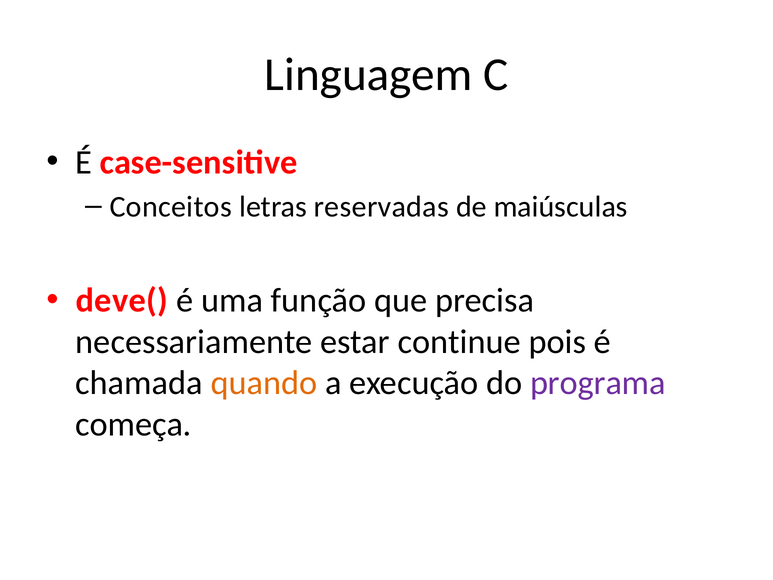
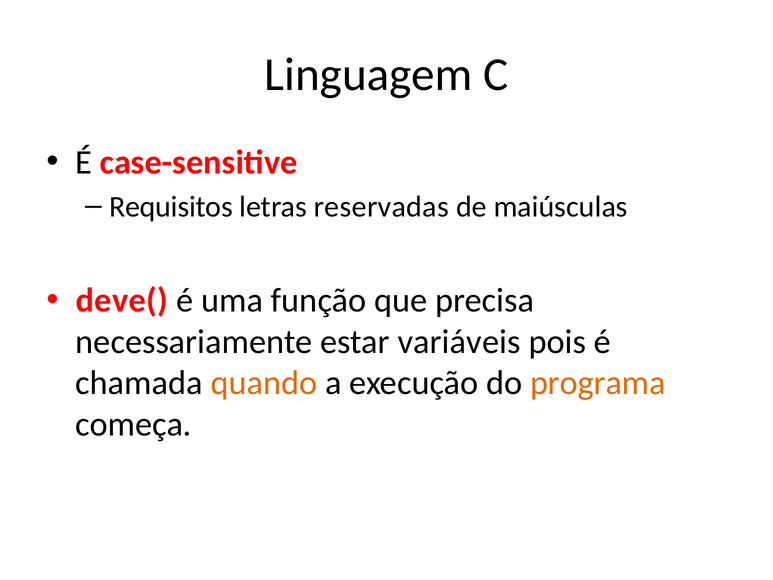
Conceitos: Conceitos -> Requisitos (171, 207)
continue: continue -> variáveis (459, 342)
programa colour: purple -> orange (598, 383)
